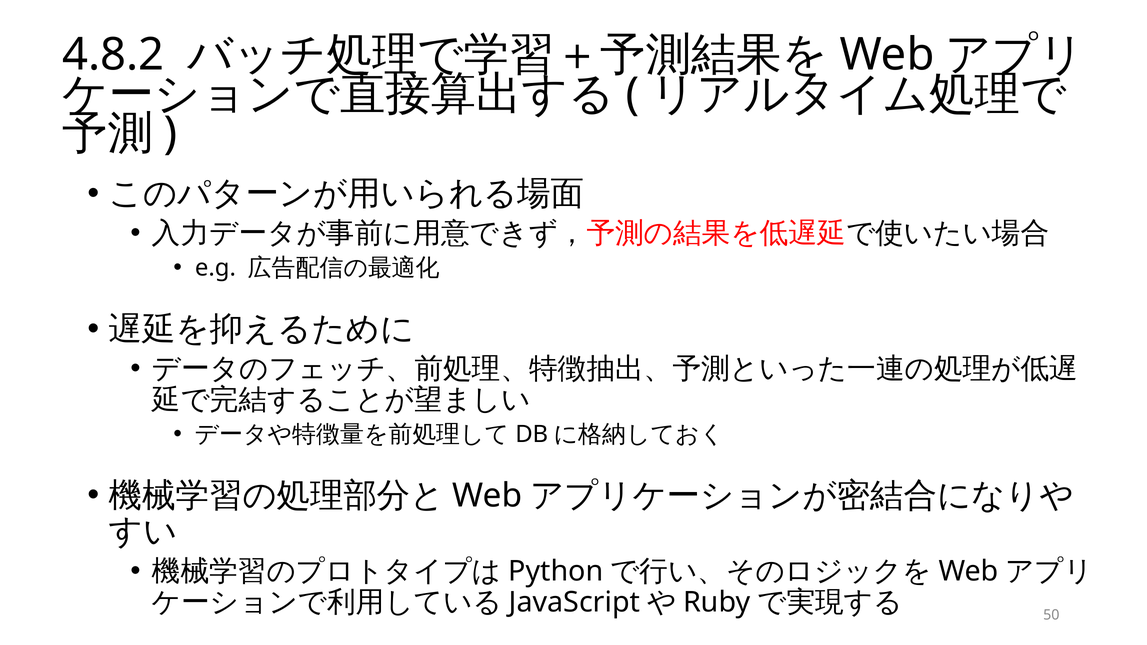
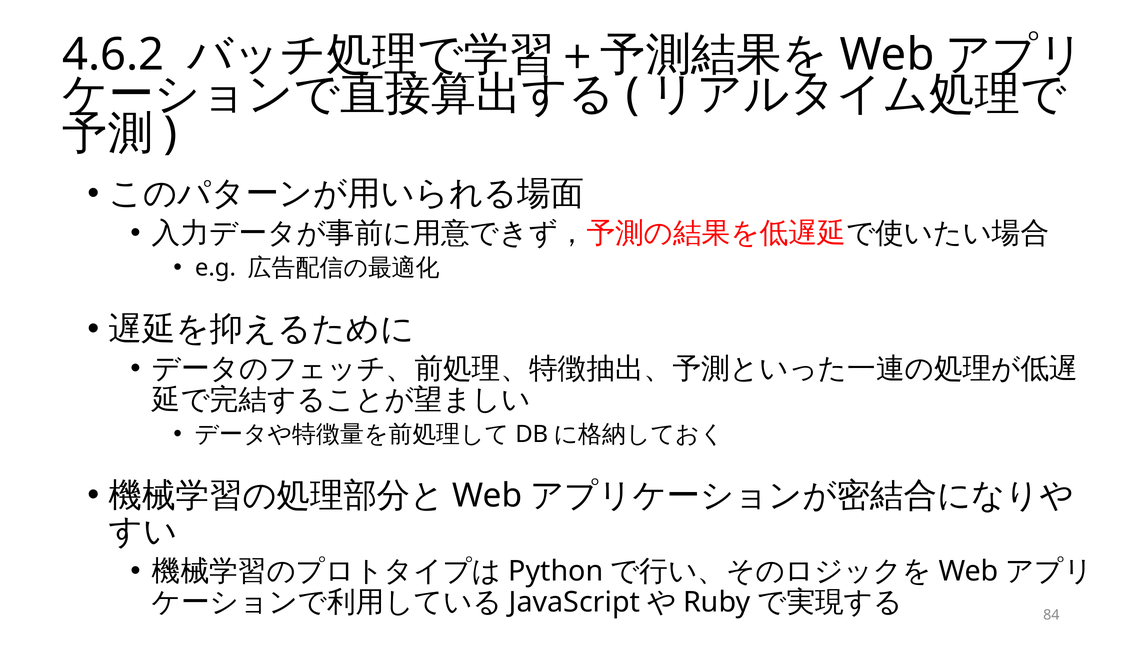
4.8.2: 4.8.2 -> 4.6.2 (113, 55)
50: 50 -> 84 (1051, 615)
